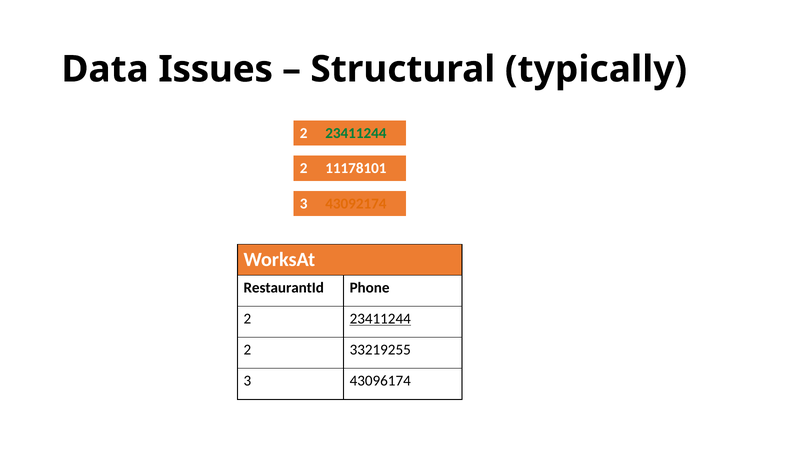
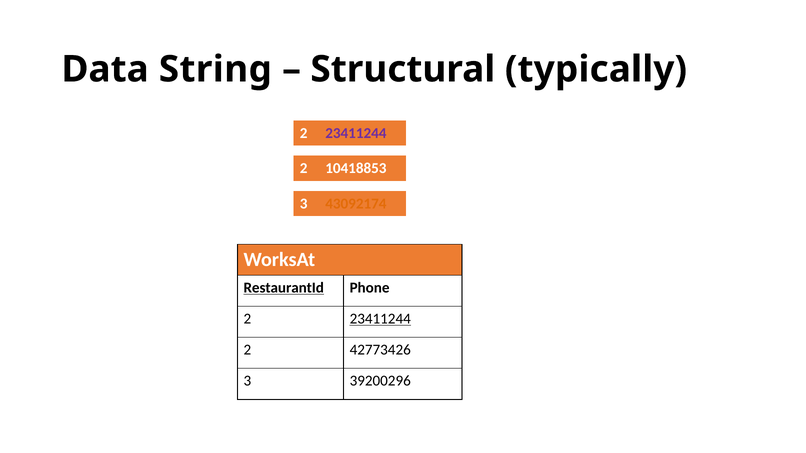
Issues: Issues -> String (215, 69)
23411244 colour: green -> purple (356, 133)
11178101: 11178101 -> 10418853 (356, 169)
RestaurantId underline: none -> present (284, 288)
33219255: 33219255 -> 42773426 (380, 350)
43096174: 43096174 -> 39200296 (380, 381)
